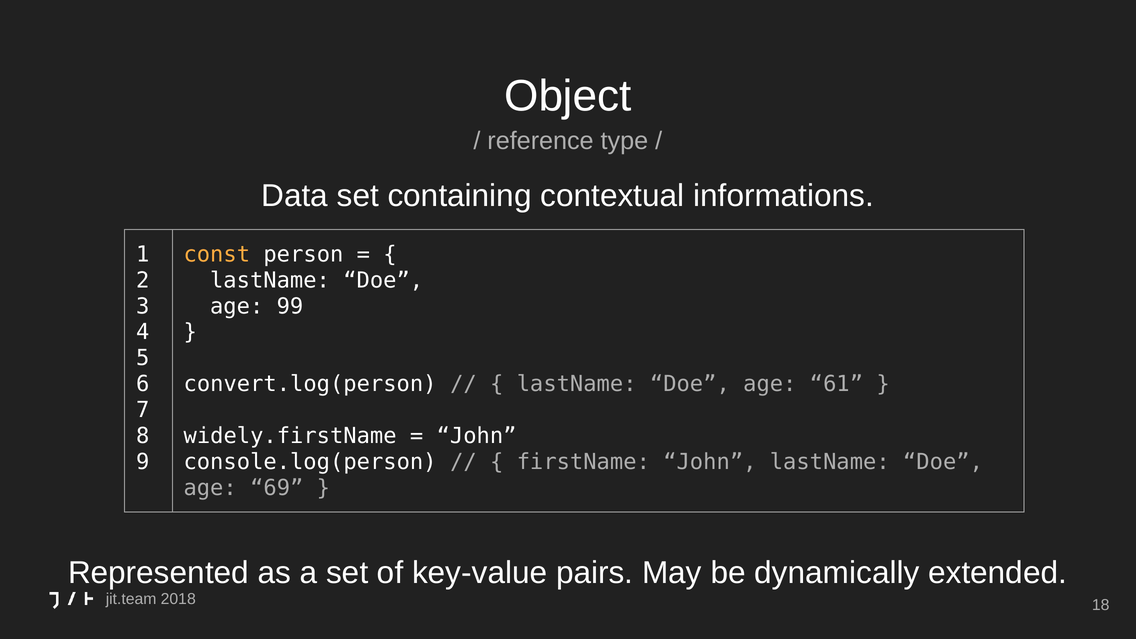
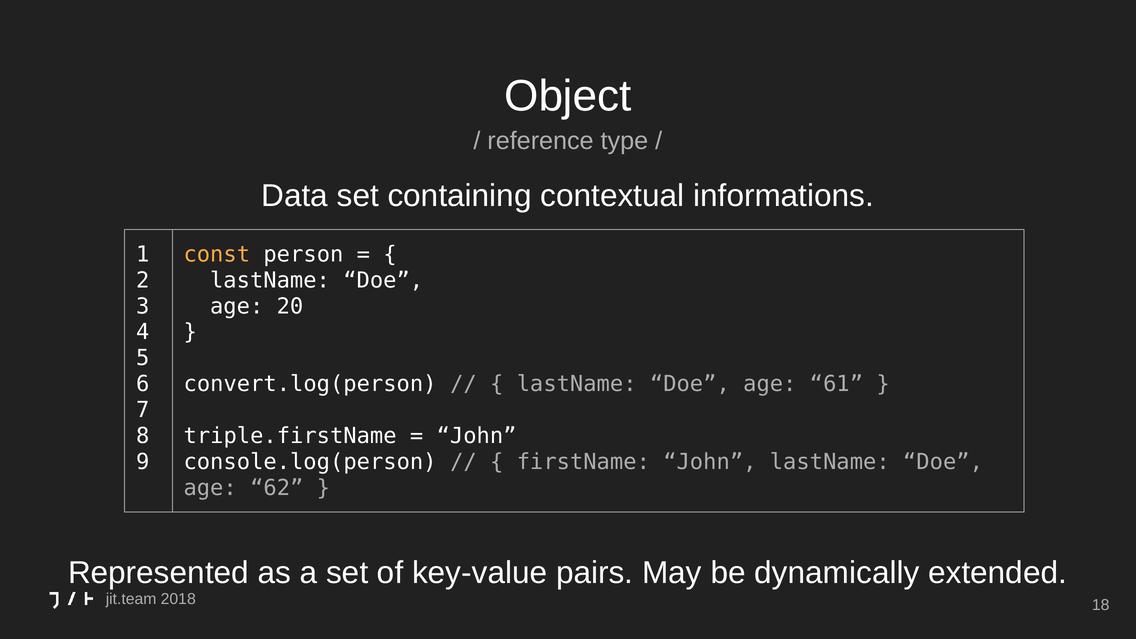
99: 99 -> 20 (290, 306)
widely.firstName: widely.firstName -> triple.firstName (290, 436)
69: 69 -> 62 (277, 488)
